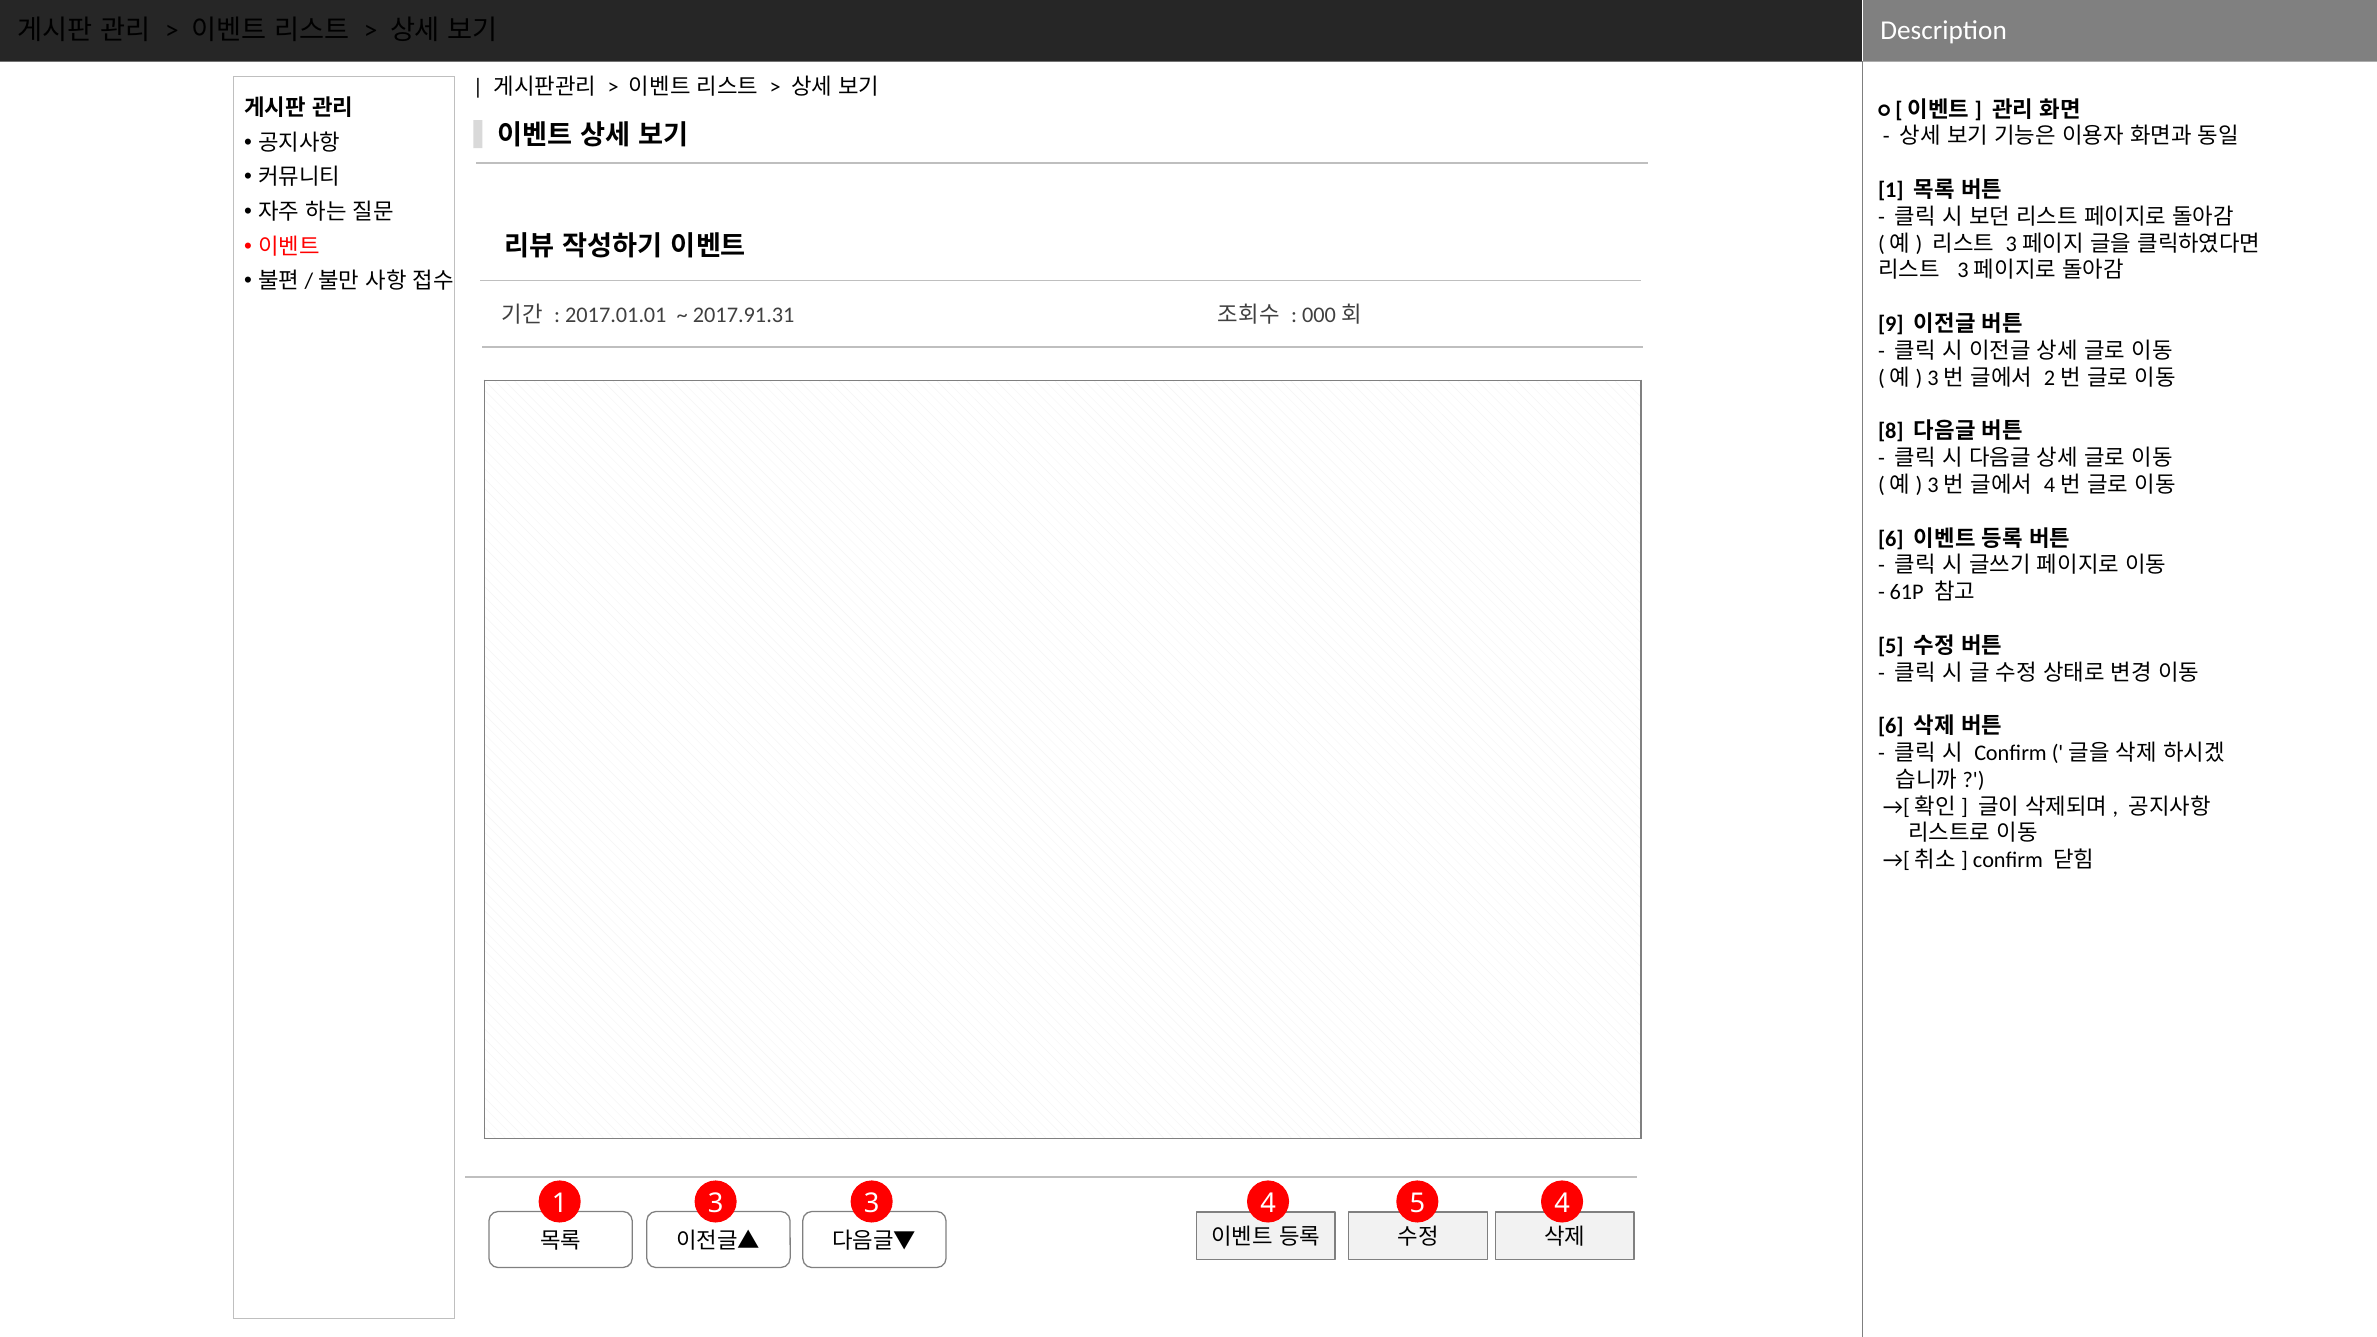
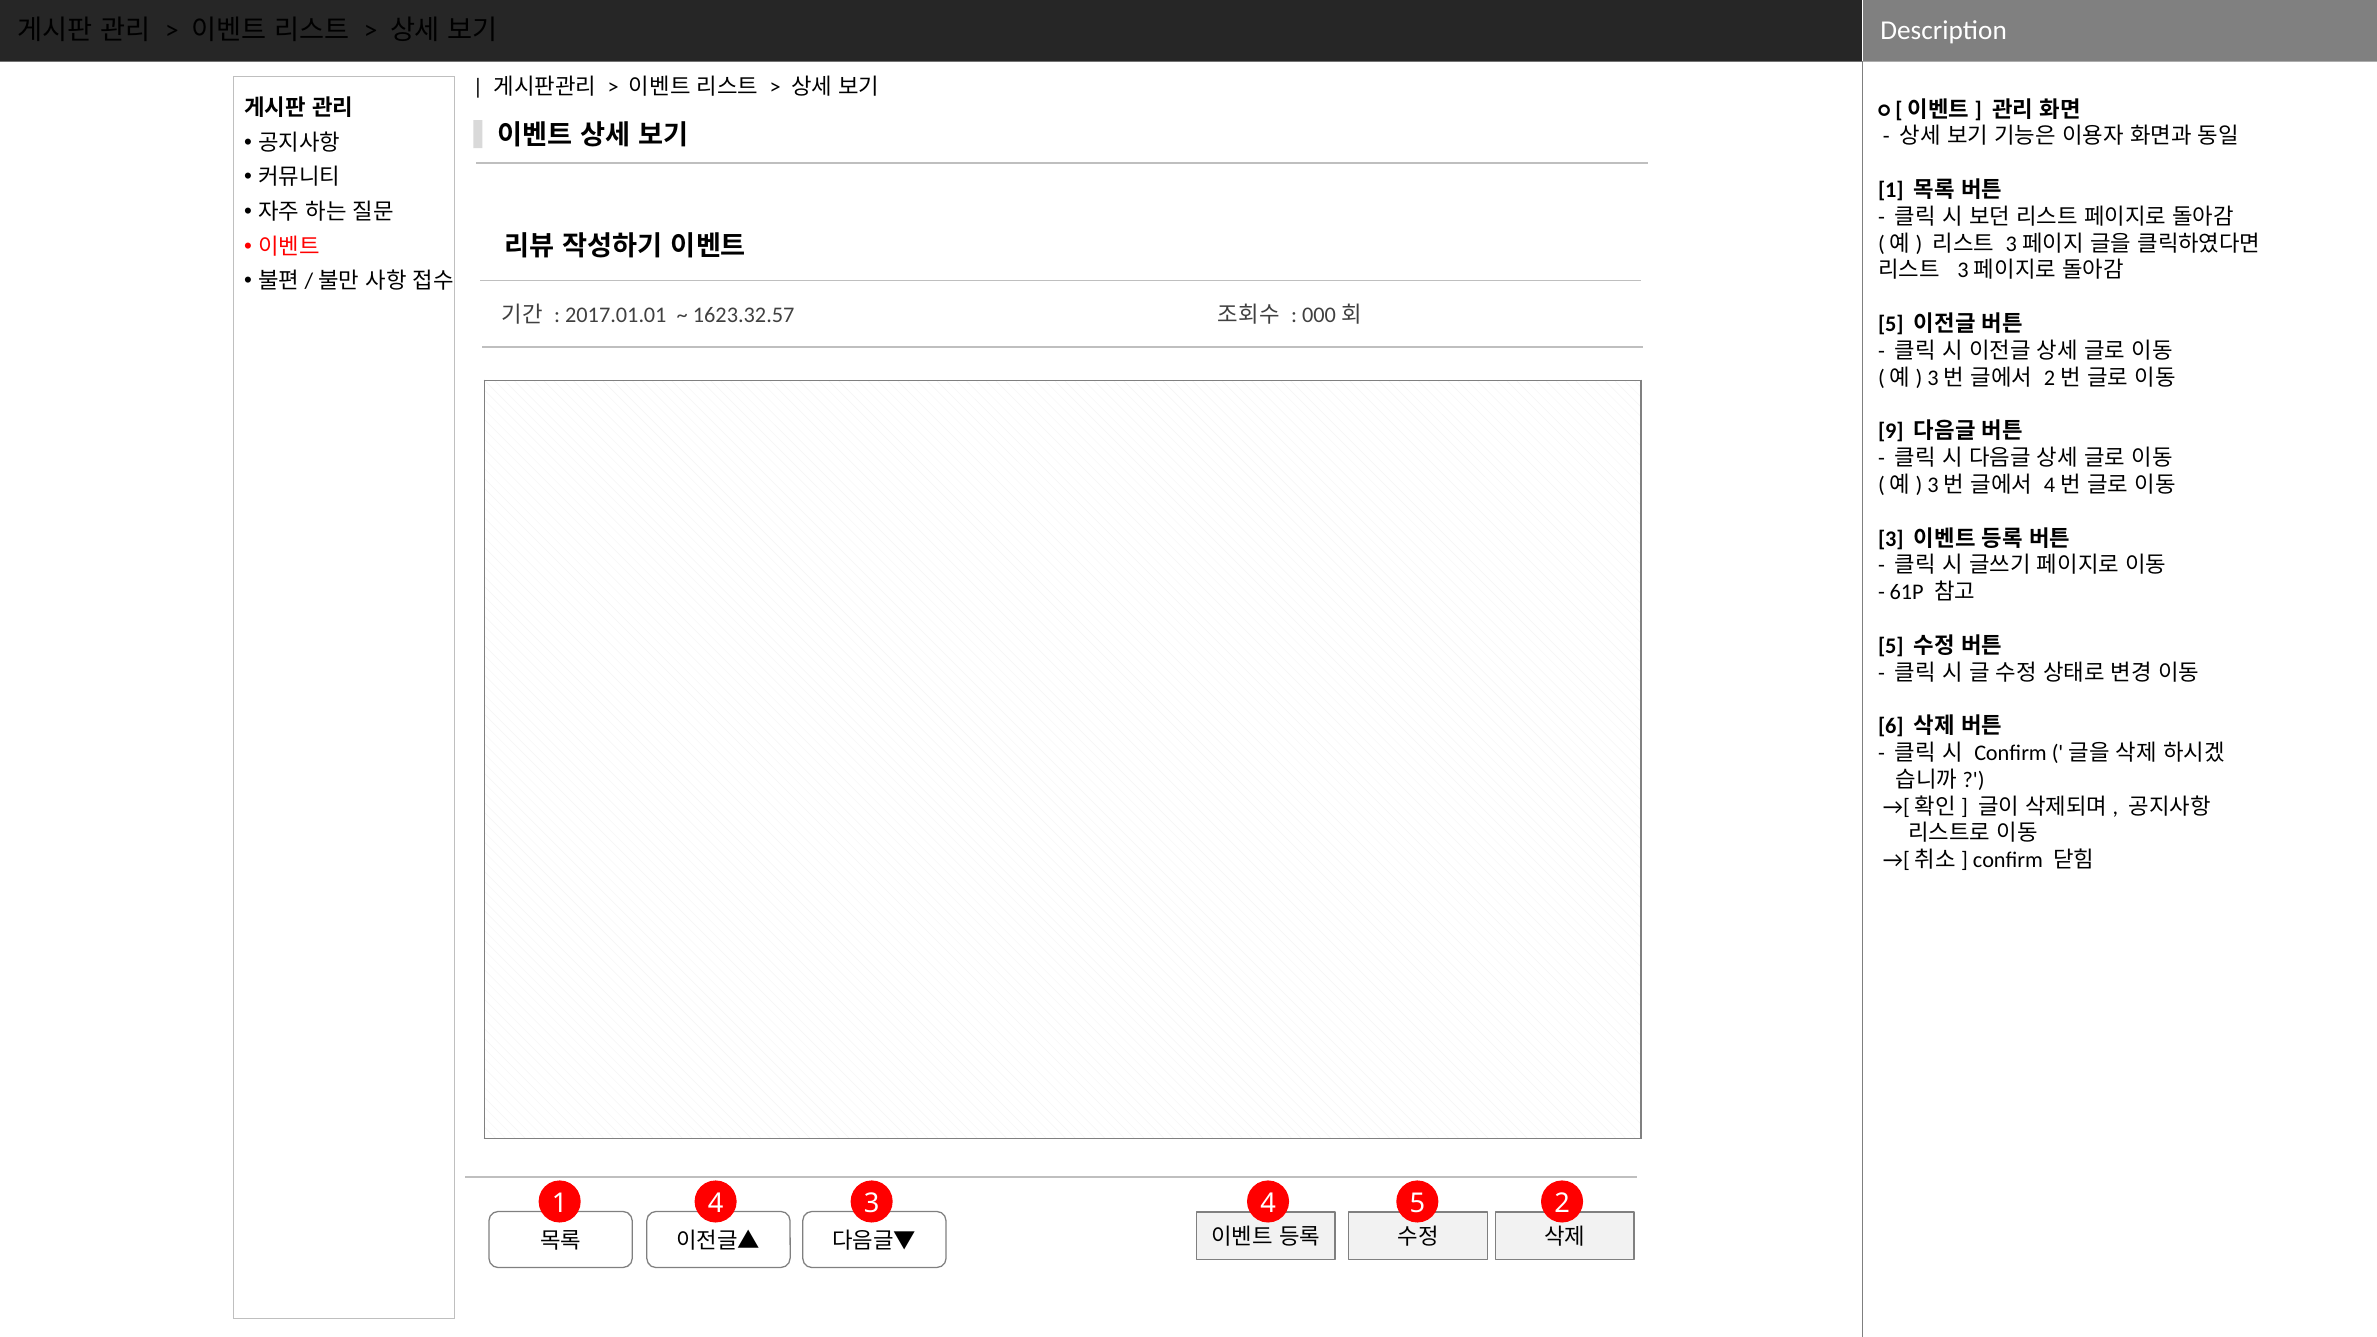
2017.91.31: 2017.91.31 -> 1623.32.57 (744, 315)
9: 9 -> 5 (1891, 324)
8: 8 -> 9 (1891, 431)
6: 6 -> 3 (1891, 539)
1 3: 3 -> 4 (716, 1203)
5 4: 4 -> 2 (1562, 1203)
